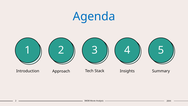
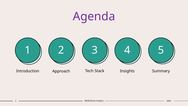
Agenda colour: blue -> purple (94, 16)
